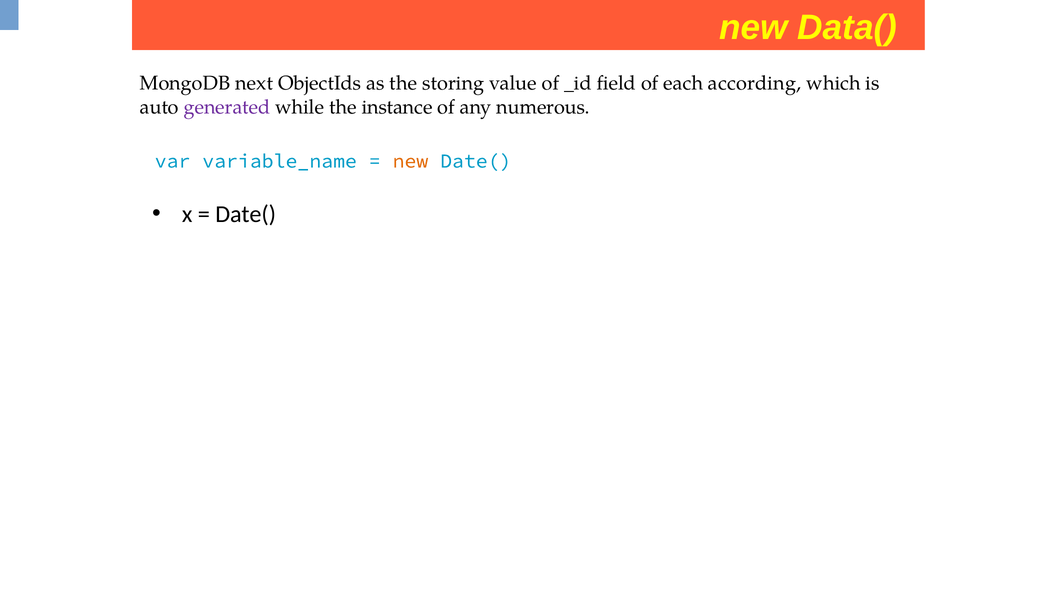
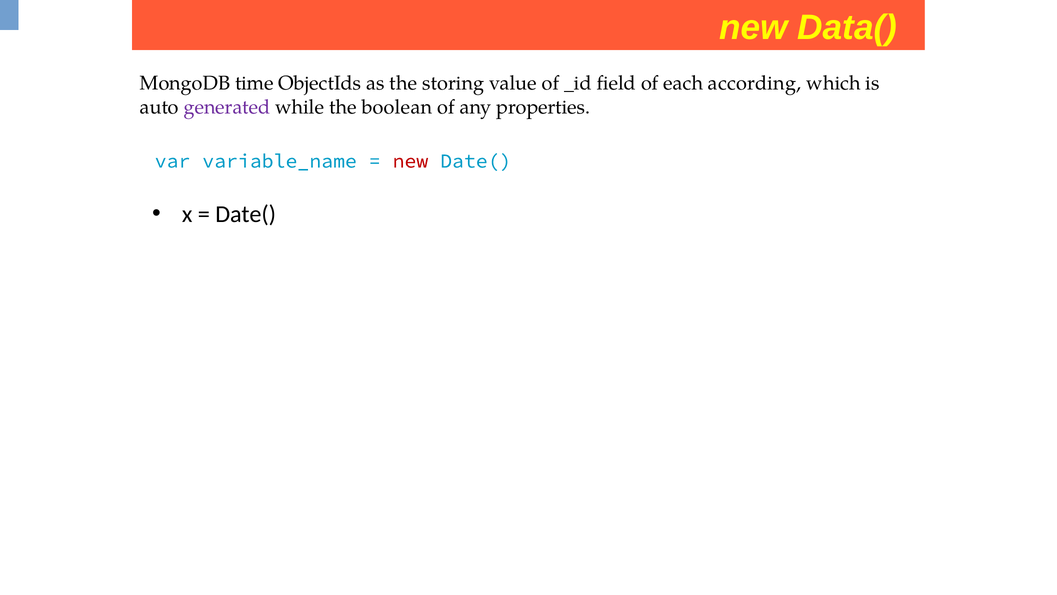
next: next -> time (254, 83)
instance: instance -> boolean (397, 107)
numerous: numerous -> properties (543, 107)
new colour: orange -> red (410, 161)
